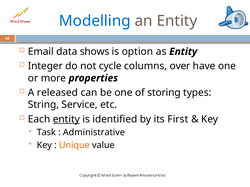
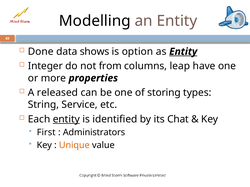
Modelling colour: blue -> black (95, 21)
Email: Email -> Done (41, 52)
Entity underline: none -> present (183, 52)
cycle: cycle -> from (110, 66)
over: over -> leap (180, 66)
First: First -> Chat (178, 119)
Task: Task -> First (46, 133)
Administrative: Administrative -> Administrators (94, 133)
